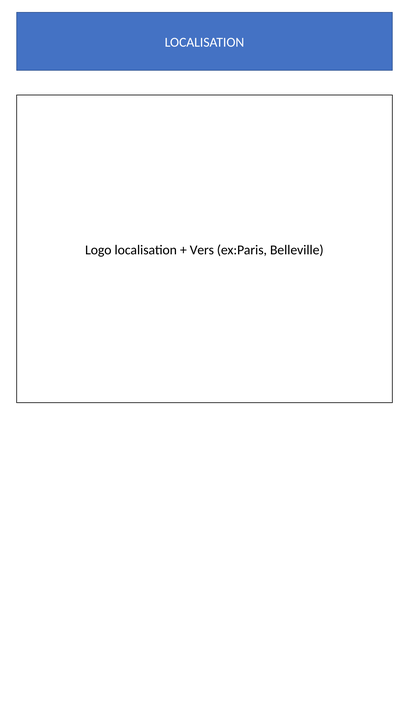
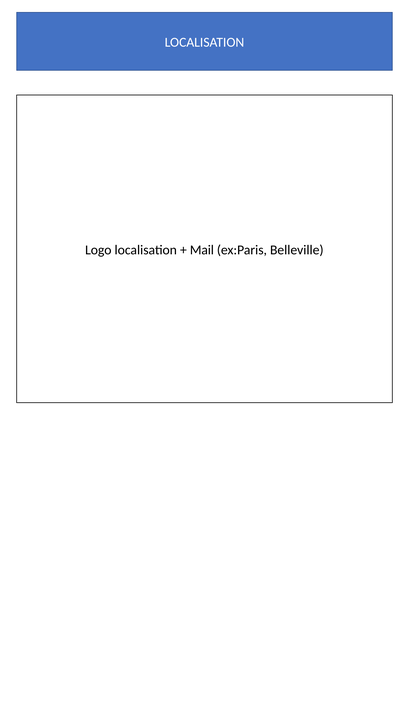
Vers: Vers -> Mail (202, 250)
